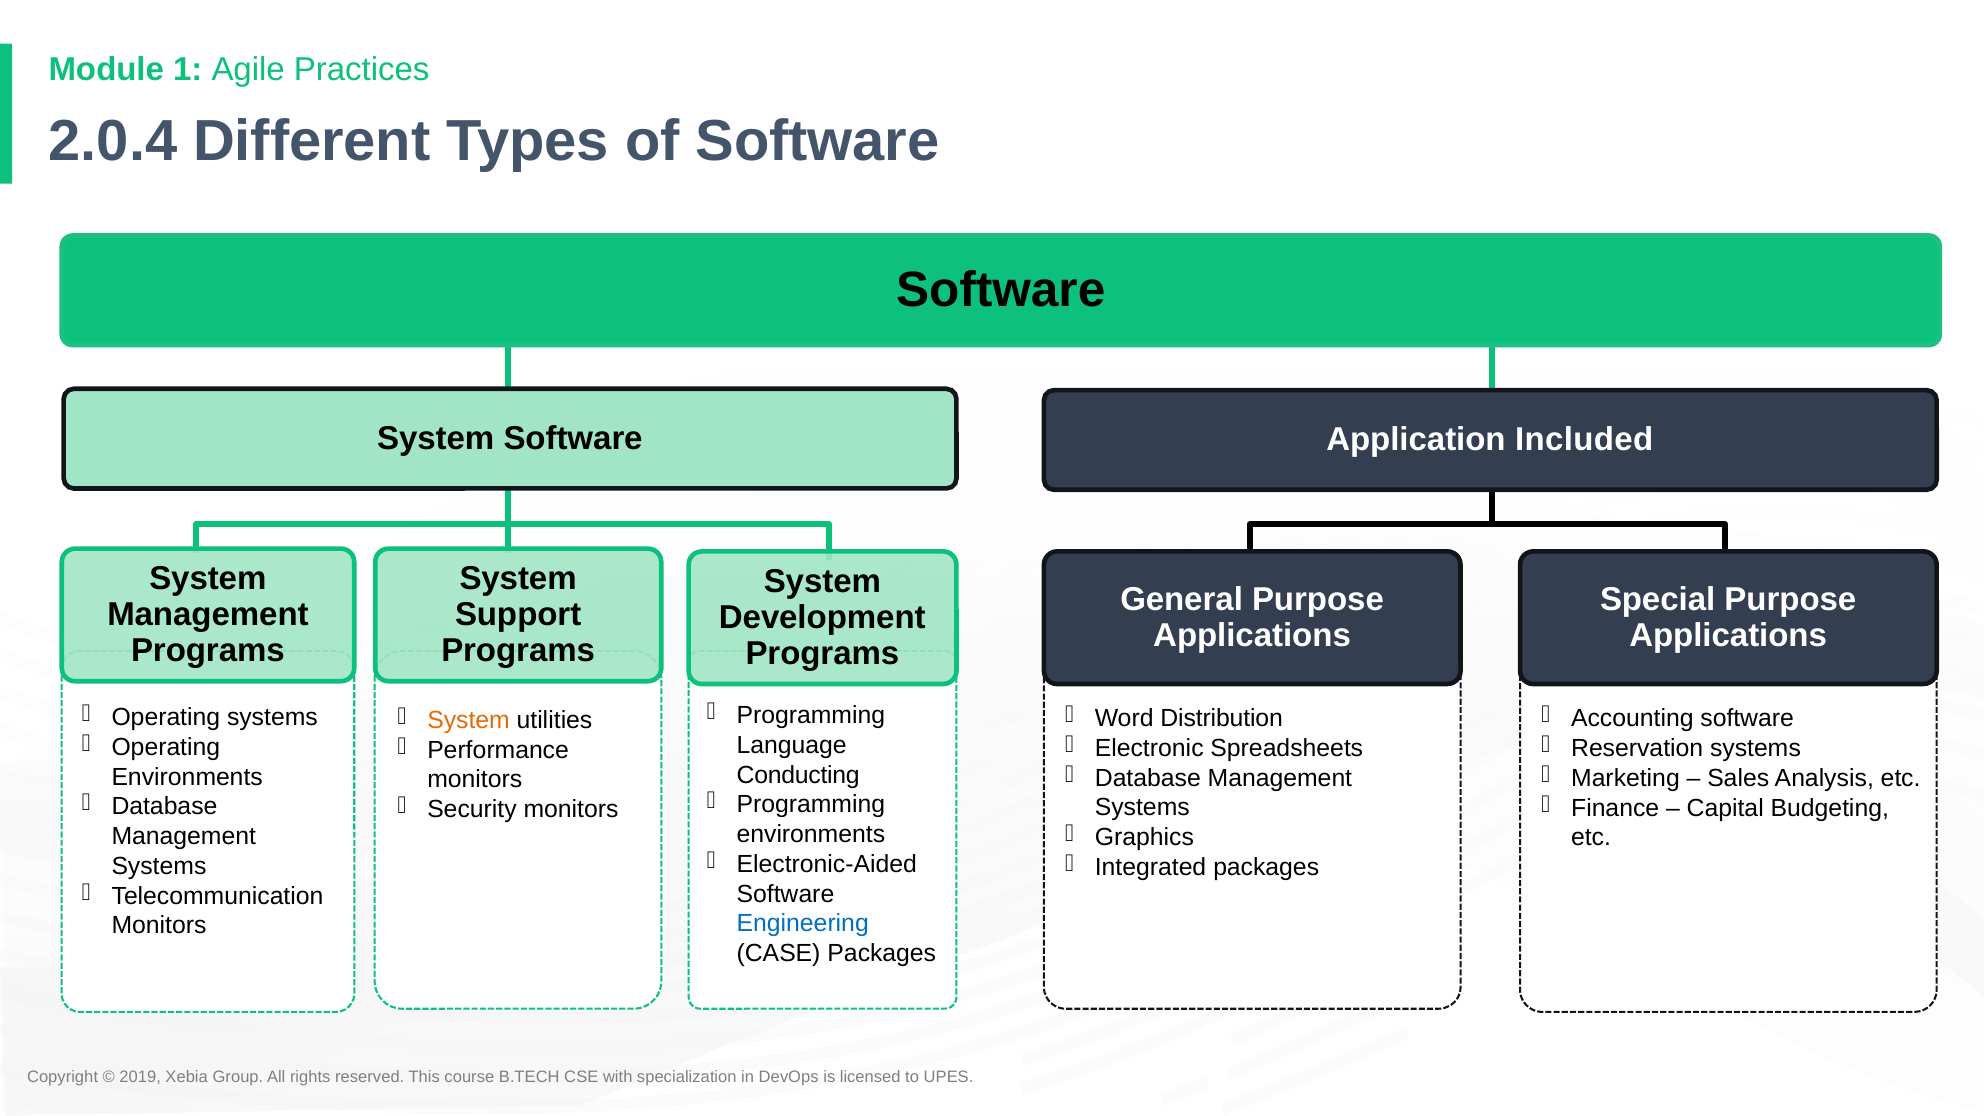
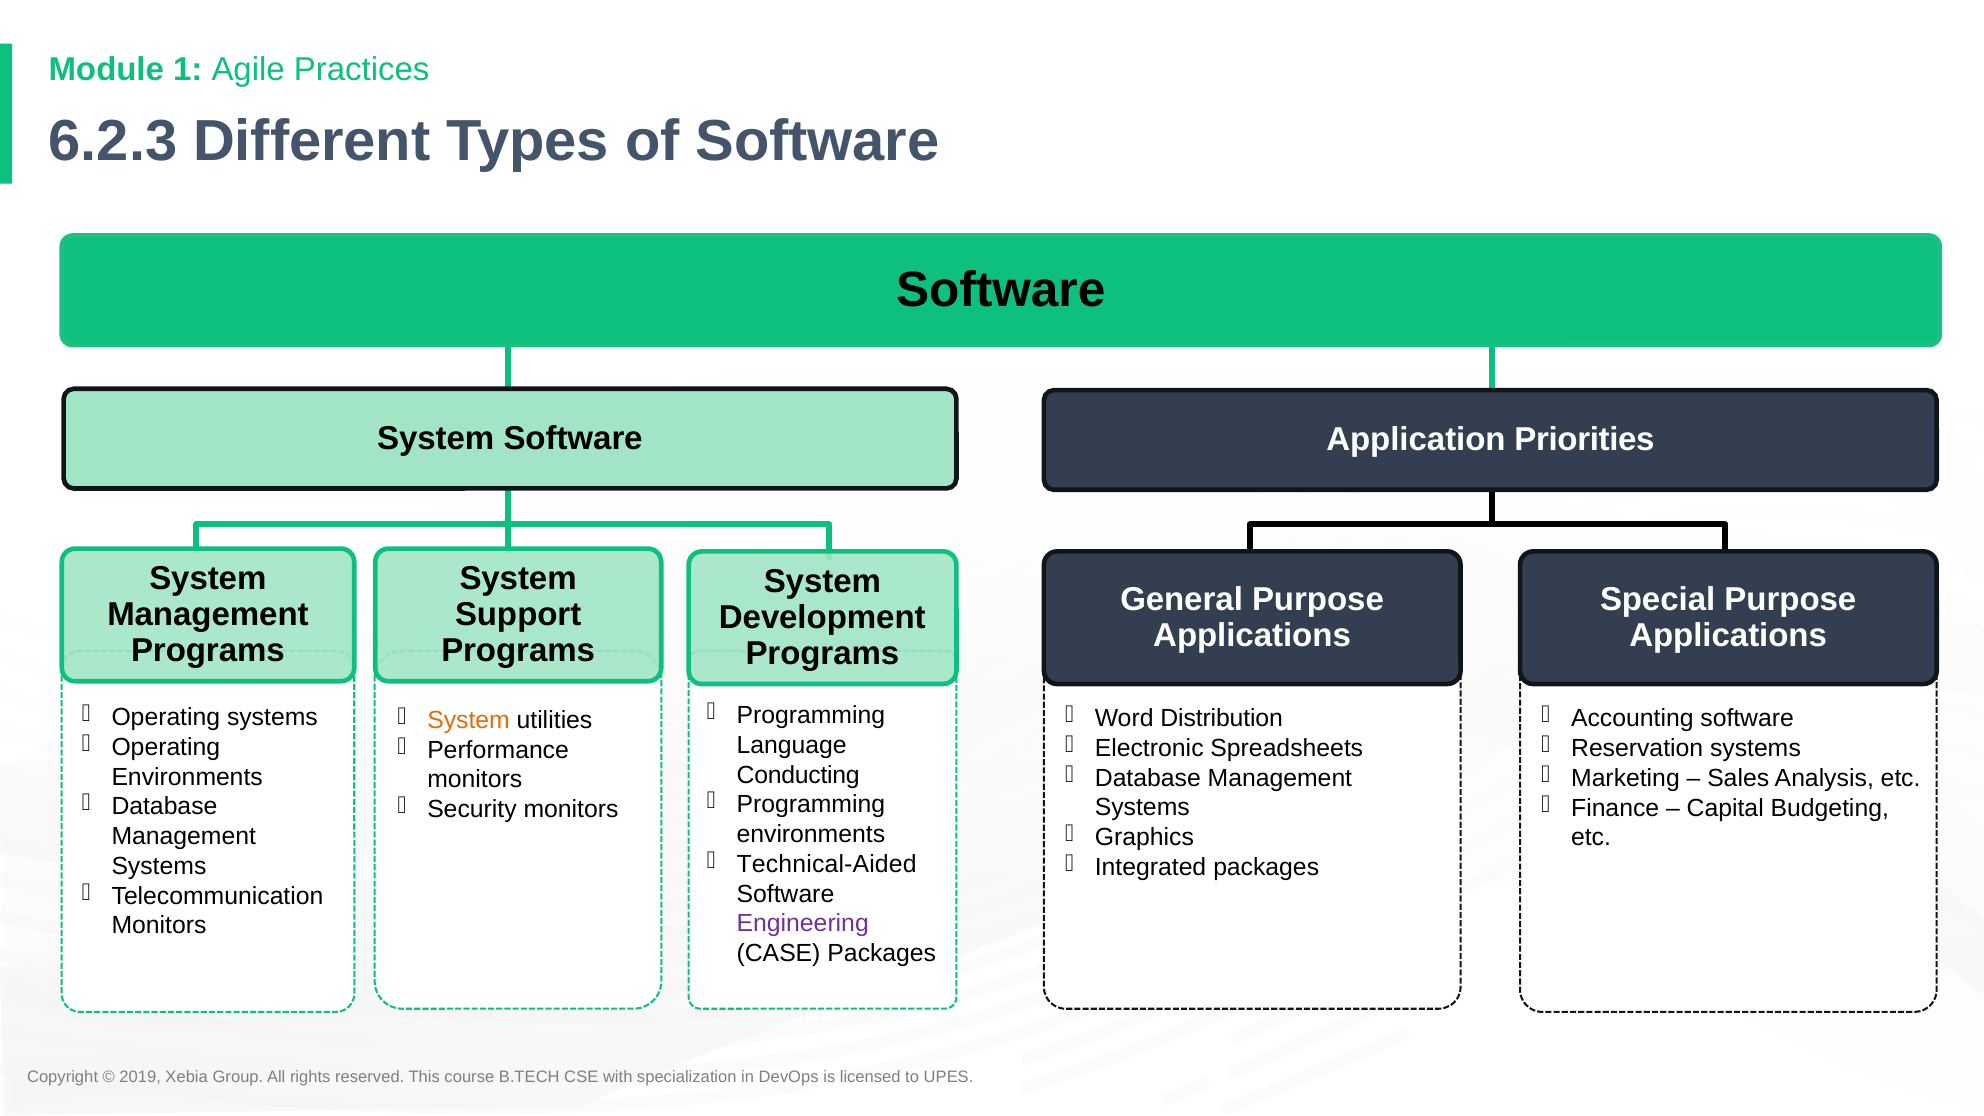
2.0.4: 2.0.4 -> 6.2.3 (113, 141)
Included: Included -> Priorities (1585, 440)
Electronic-Aided: Electronic-Aided -> Technical-Aided (827, 864)
Engineering colour: blue -> purple (803, 924)
